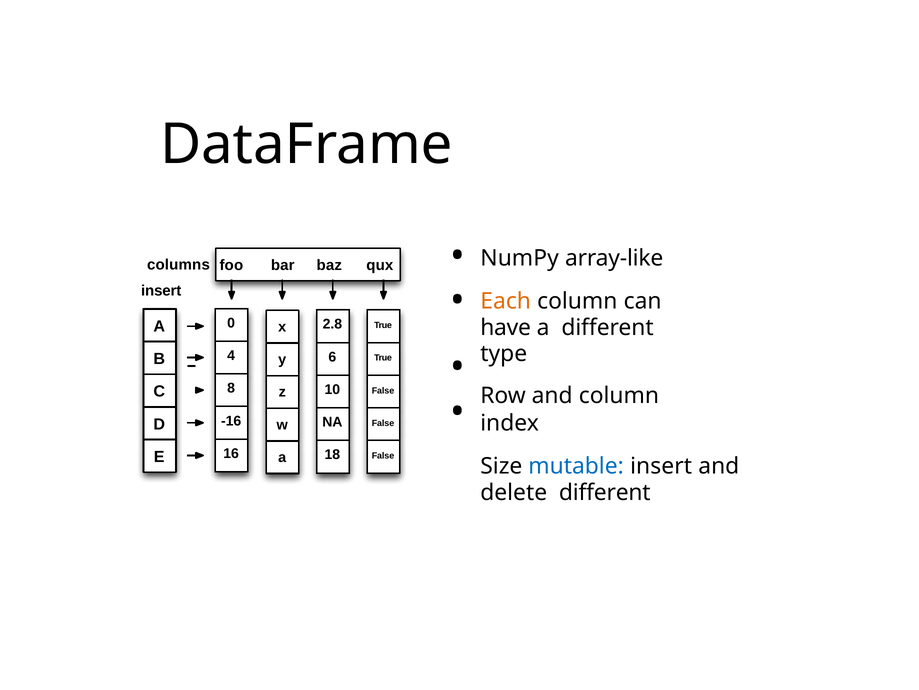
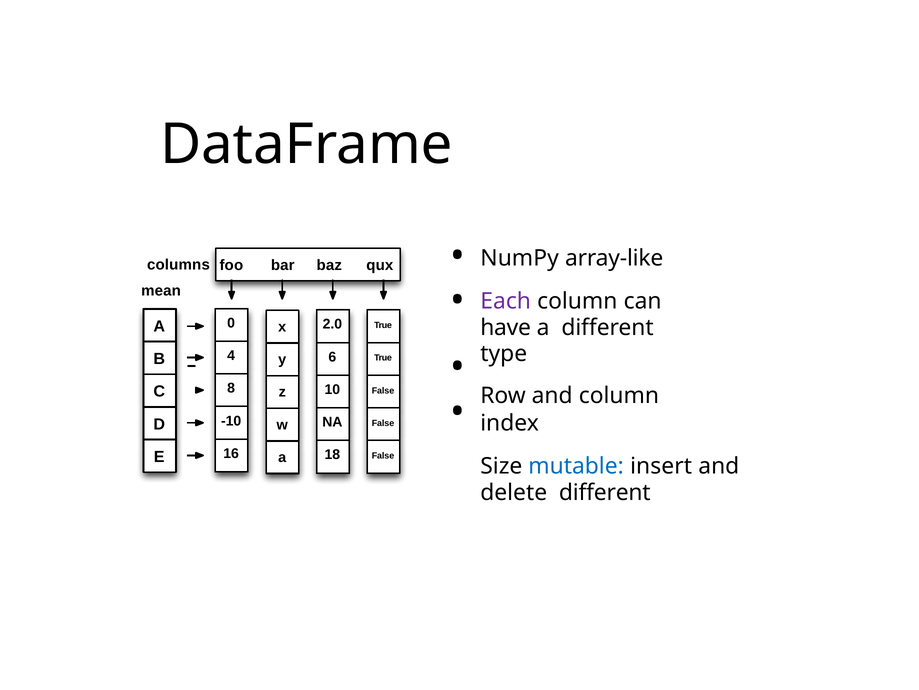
insert: insert -> mean (161, 291)
Each colour: orange -> purple (506, 301)
2.8: 2.8 -> 2.0 (332, 324)
-16: -16 -> -10 (231, 420)
